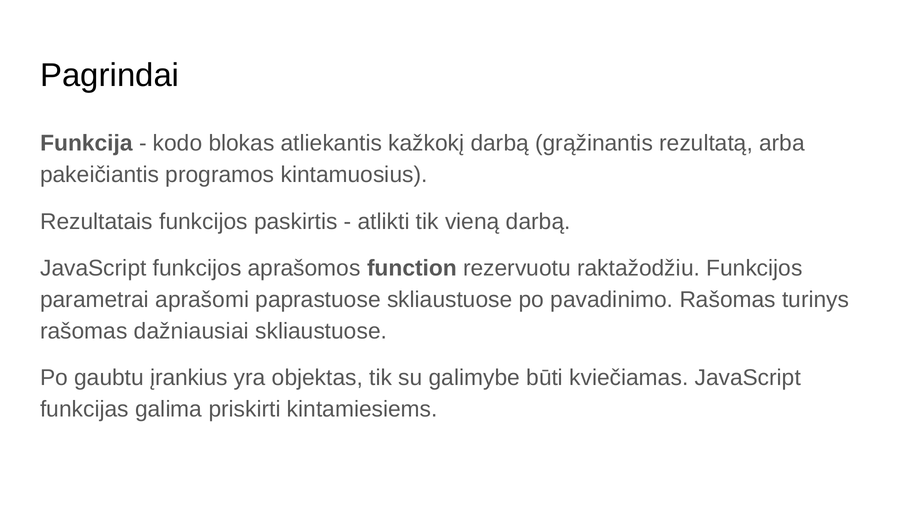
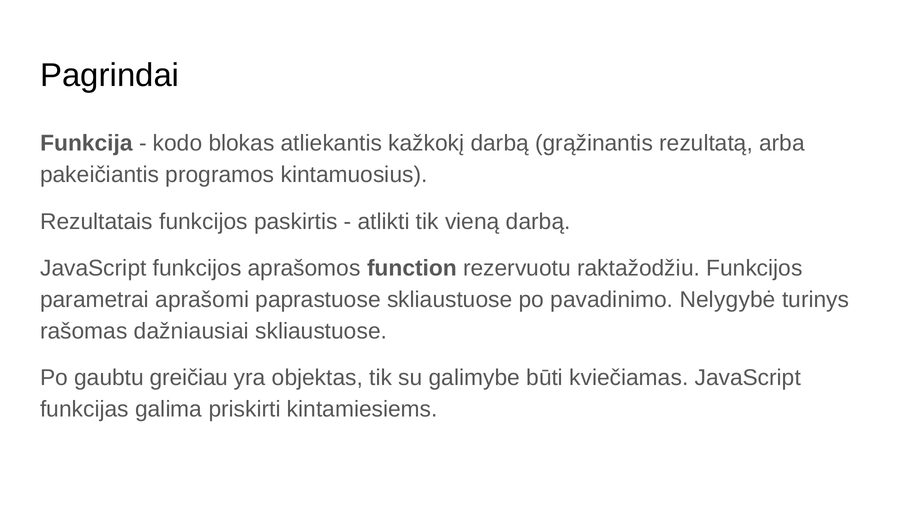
pavadinimo Rašomas: Rašomas -> Nelygybė (728, 300)
įrankius: įrankius -> greičiau (189, 378)
